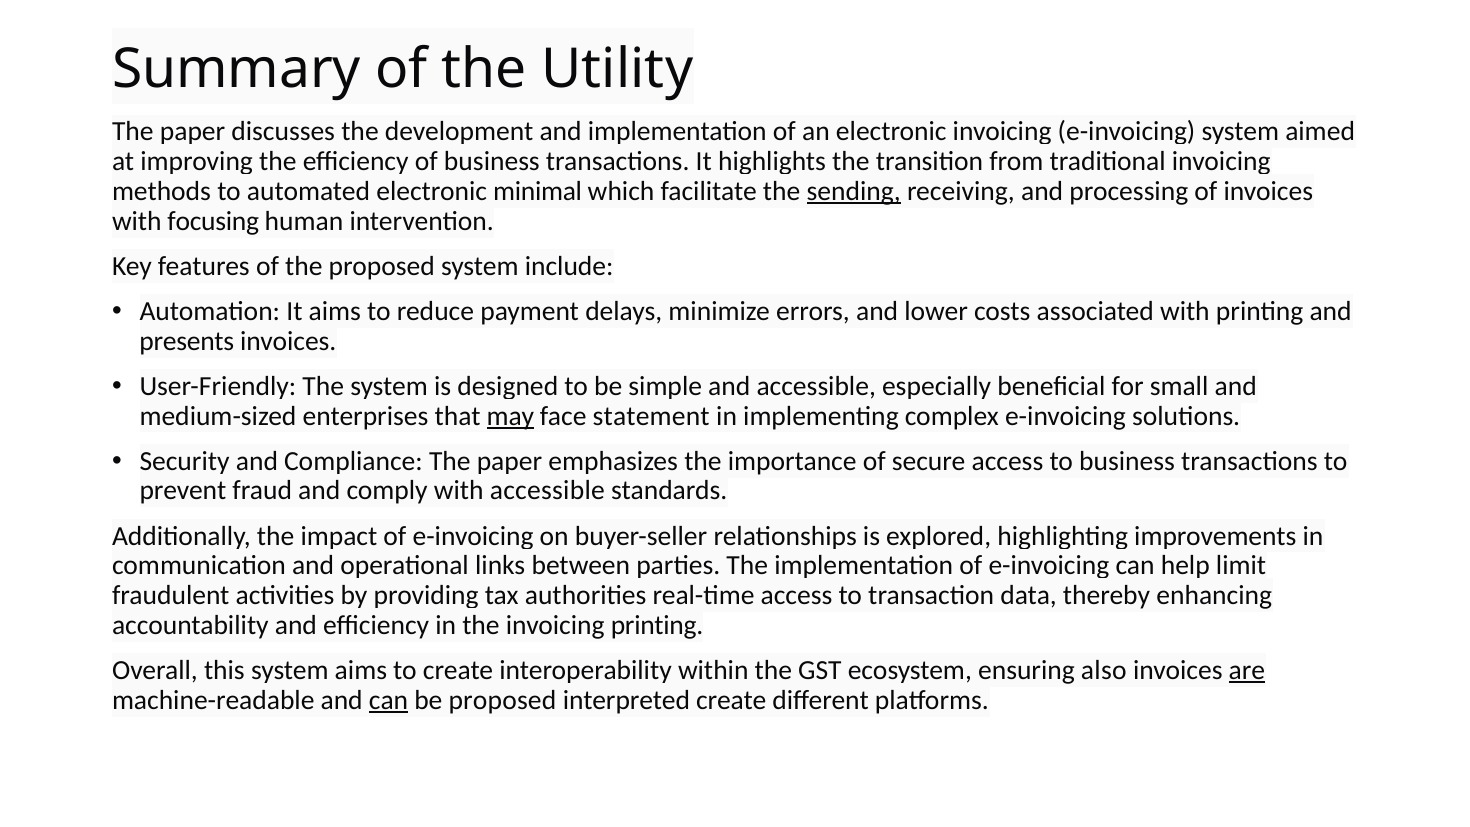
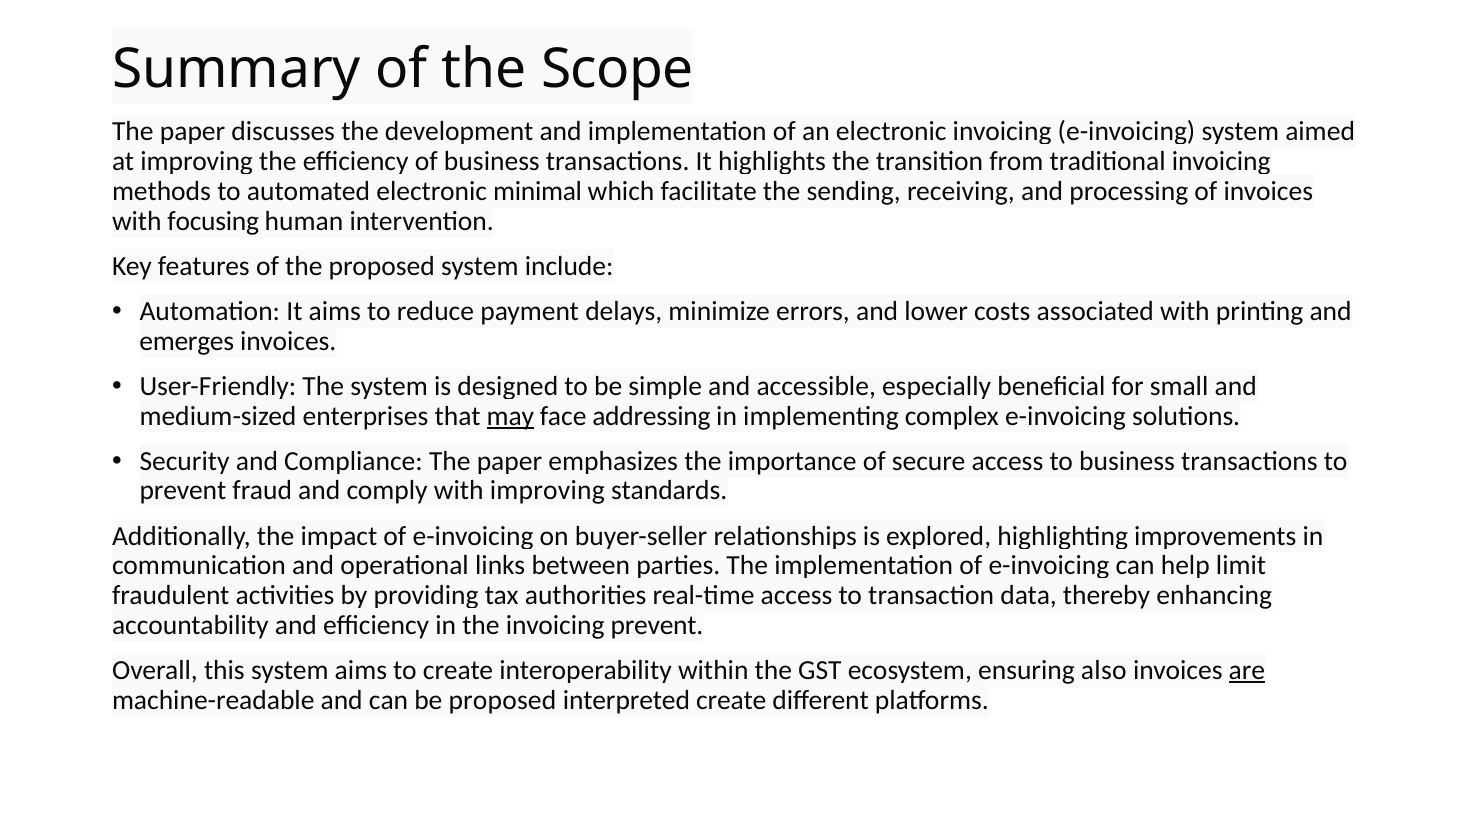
Utility: Utility -> Scope (618, 69)
sending underline: present -> none (854, 191)
presents: presents -> emerges (187, 341)
statement: statement -> addressing (651, 416)
with accessible: accessible -> improving (547, 491)
invoicing printing: printing -> prevent (657, 625)
can underline: present -> none (389, 700)
